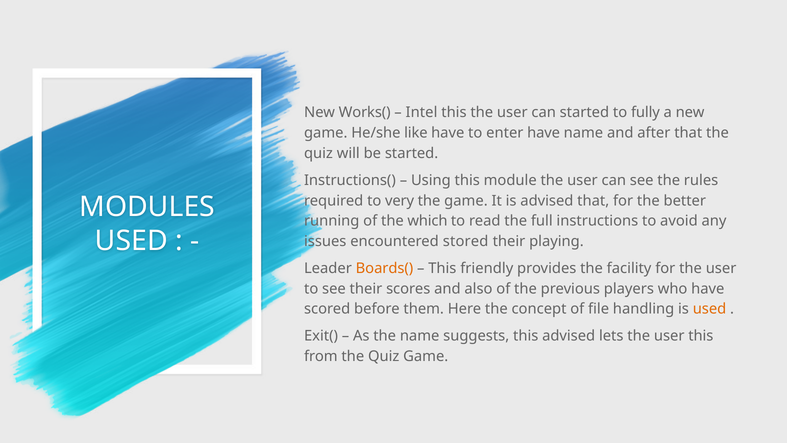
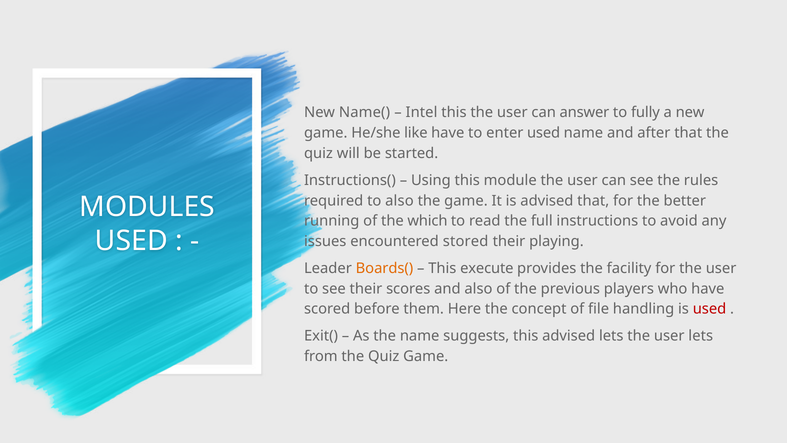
Works(: Works( -> Name( (365, 113)
can started: started -> answer (584, 113)
enter have: have -> used (544, 133)
to very: very -> also (399, 201)
friendly: friendly -> execute (487, 268)
used colour: orange -> red (710, 309)
user this: this -> lets (701, 336)
